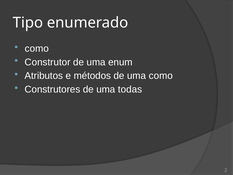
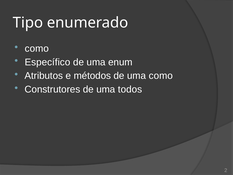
Construtor: Construtor -> Específico (48, 62)
todas: todas -> todos (130, 89)
